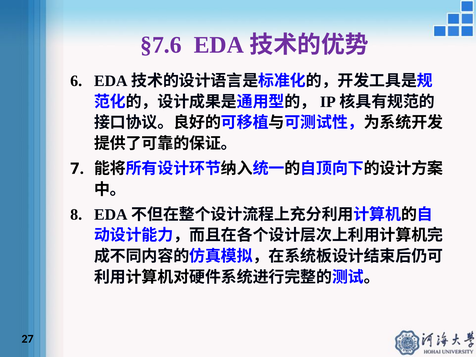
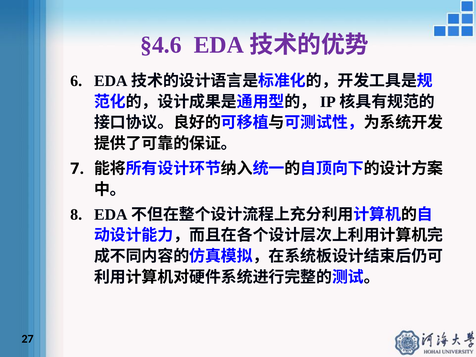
§7.6: §7.6 -> §4.6 (161, 45)
